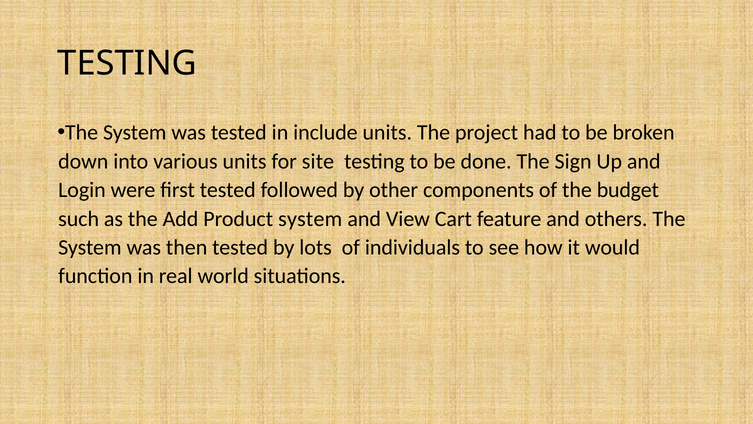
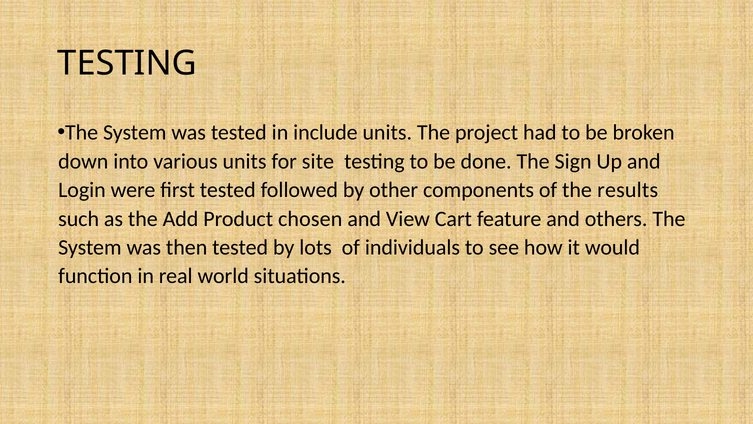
budget: budget -> results (628, 190)
Product system: system -> chosen (310, 219)
